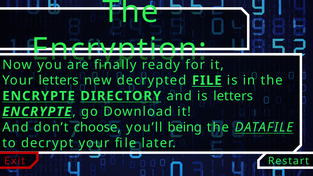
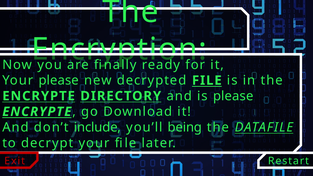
Your letters: letters -> please (59, 80)
is letters: letters -> please (233, 96)
choose: choose -> include (97, 127)
